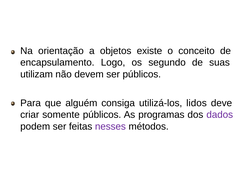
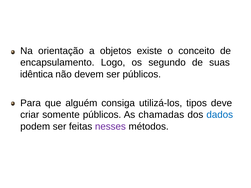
utilizam: utilizam -> idêntica (37, 74)
lidos: lidos -> tipos (197, 103)
programas: programas -> chamadas (161, 115)
dados colour: purple -> blue (220, 115)
